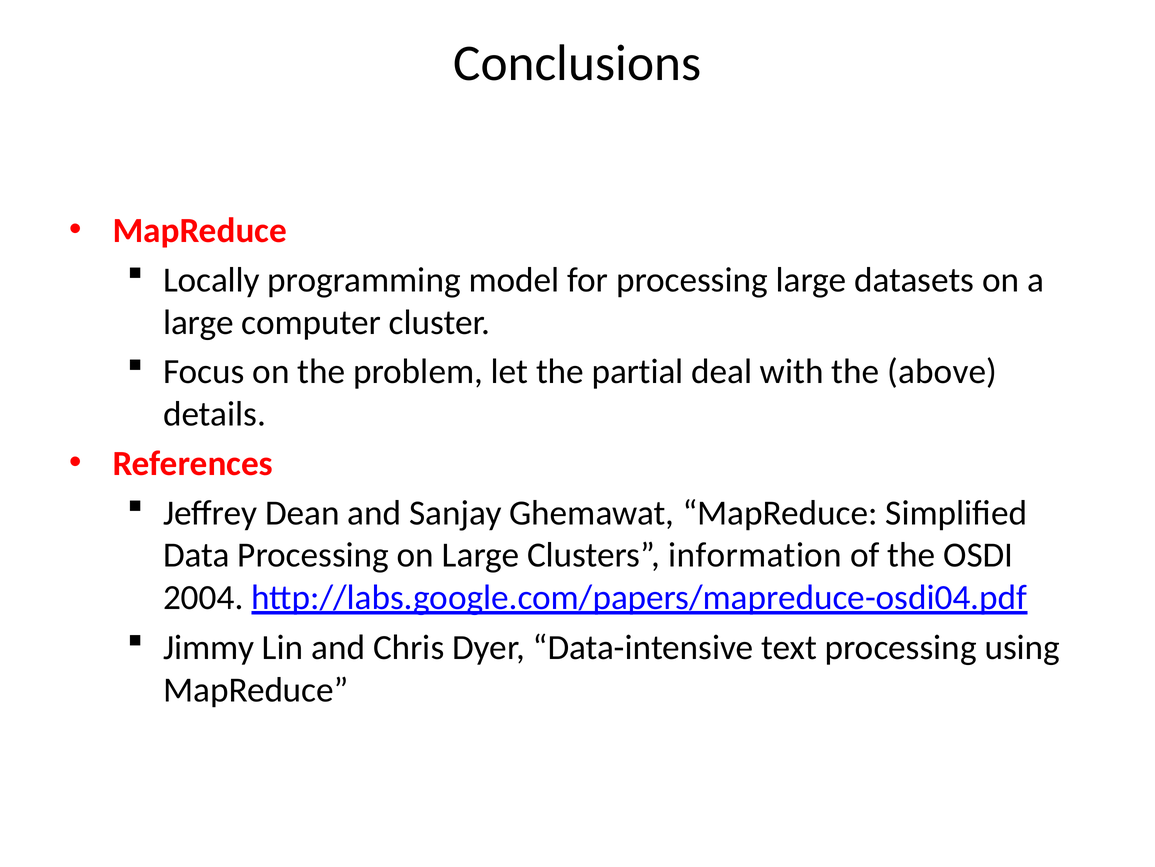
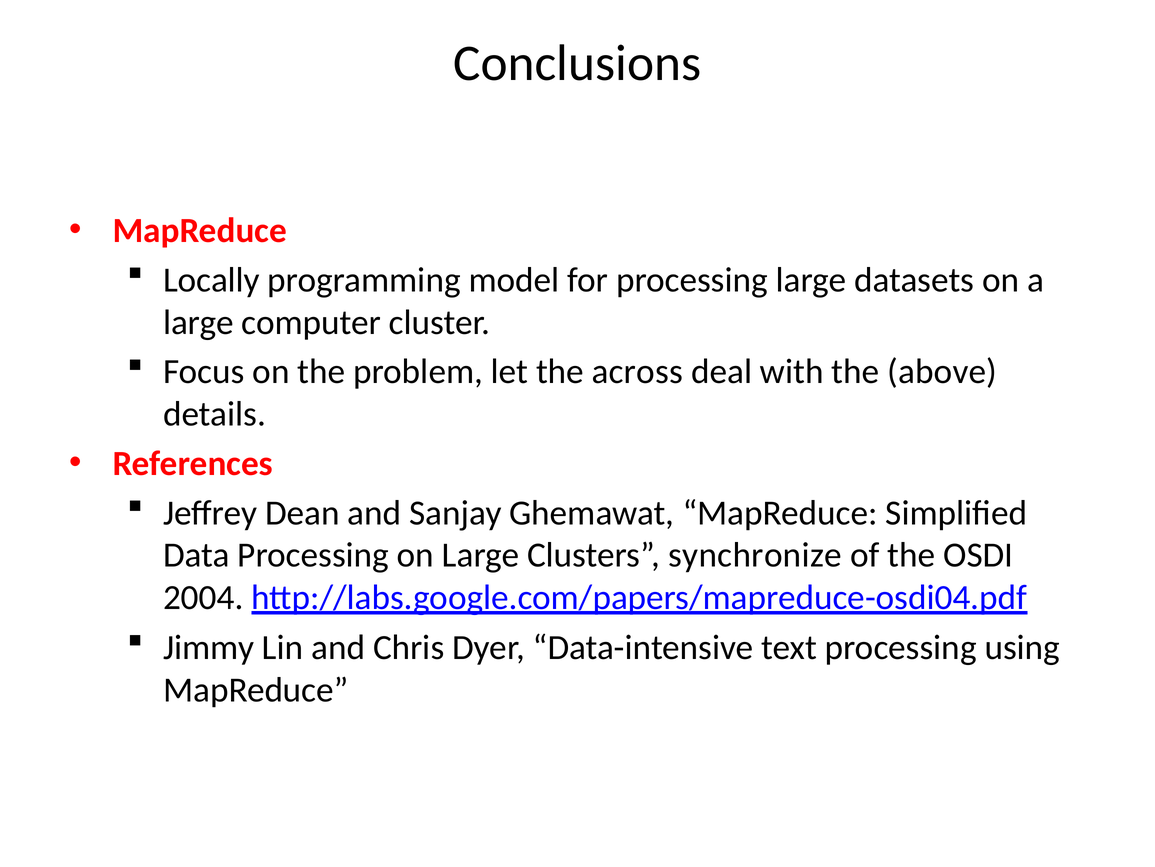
partial: partial -> across (637, 371)
information: information -> synchronize (755, 555)
